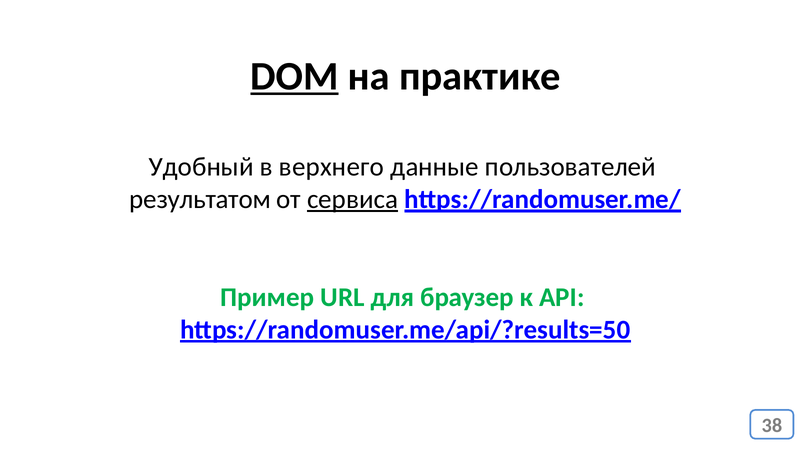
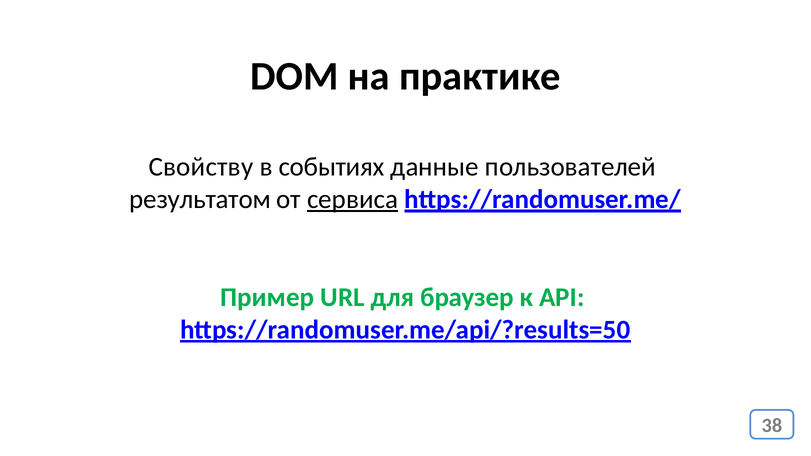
DOM underline: present -> none (294, 76)
Удобный: Удобный -> Свойству (201, 167)
верхнего: верхнего -> событиях (332, 167)
